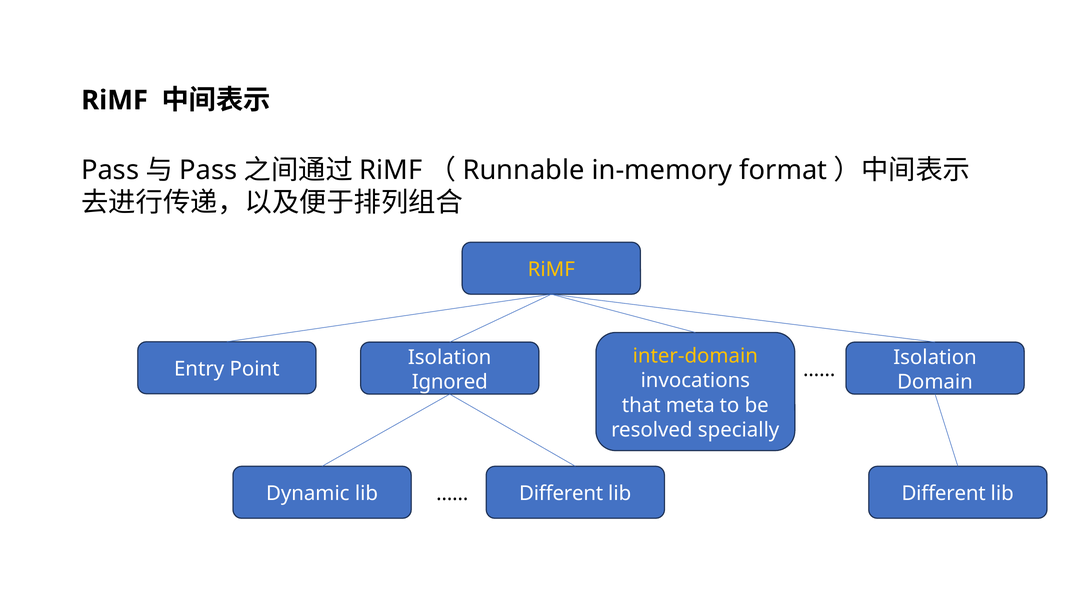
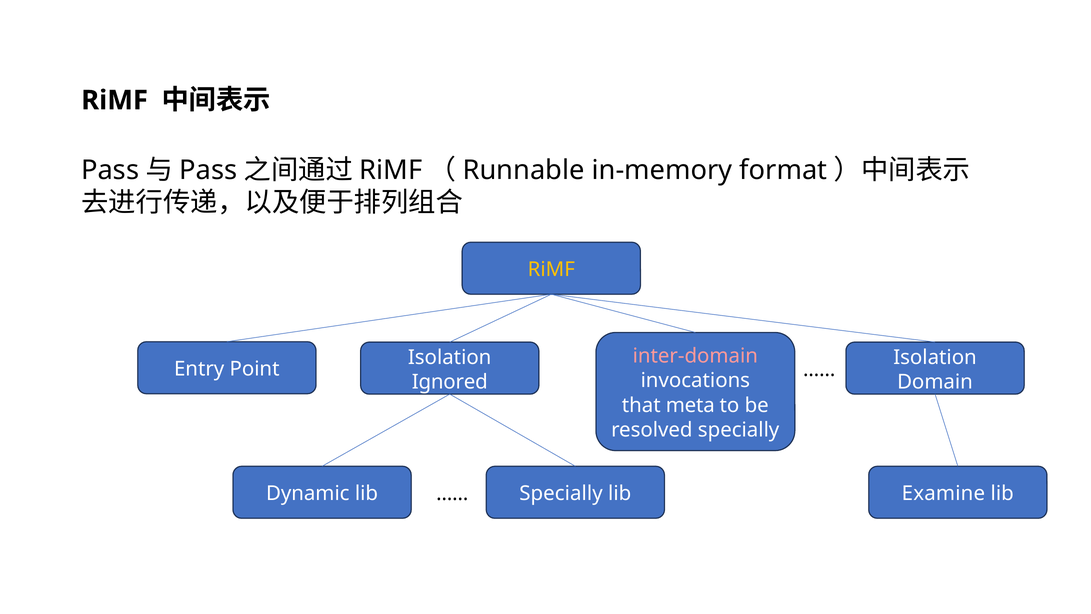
inter-domain colour: yellow -> pink (695, 356)
Dynamic lib Different: Different -> Specially (561, 493)
Different: Different -> Examine (943, 493)
